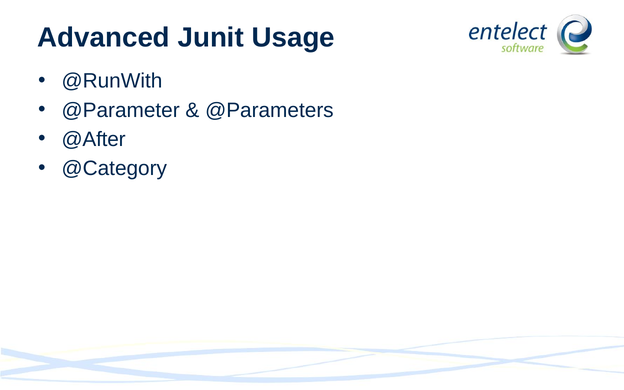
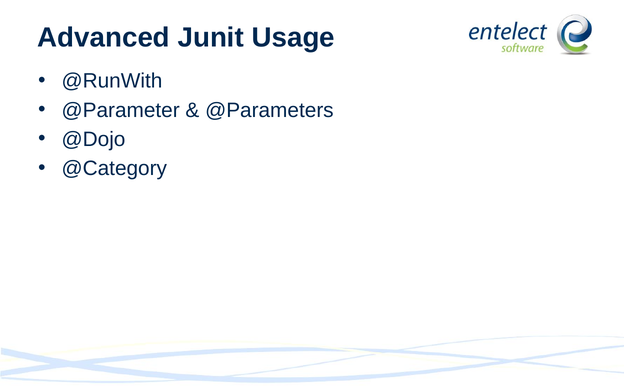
@After: @After -> @Dojo (93, 139)
